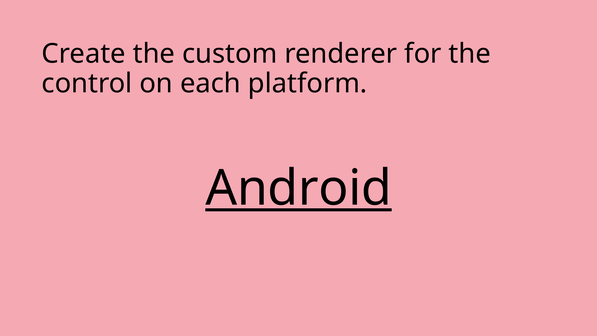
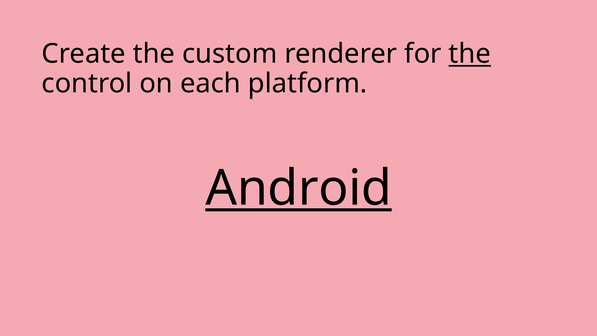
the underline: none -> present (470, 54)
